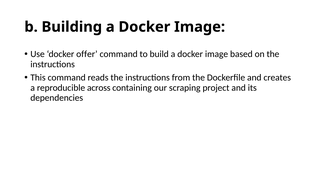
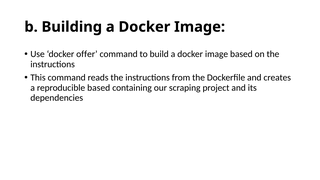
reproducible across: across -> based (99, 88)
